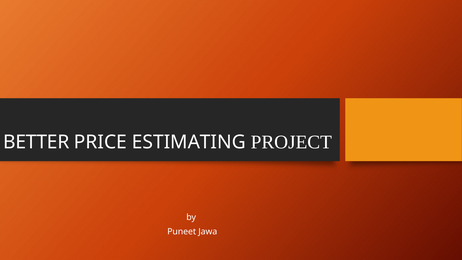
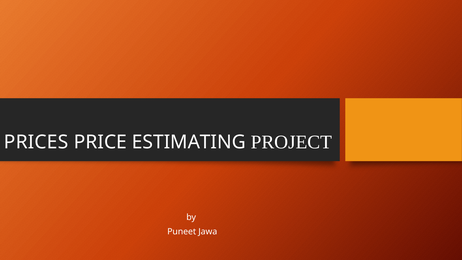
BETTER: BETTER -> PRICES (36, 142)
